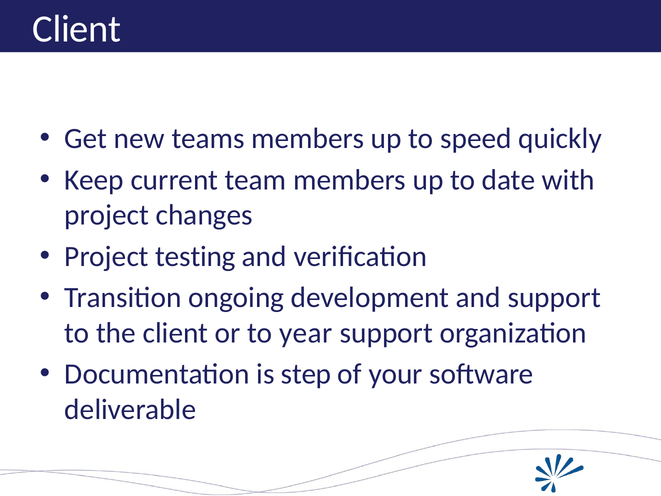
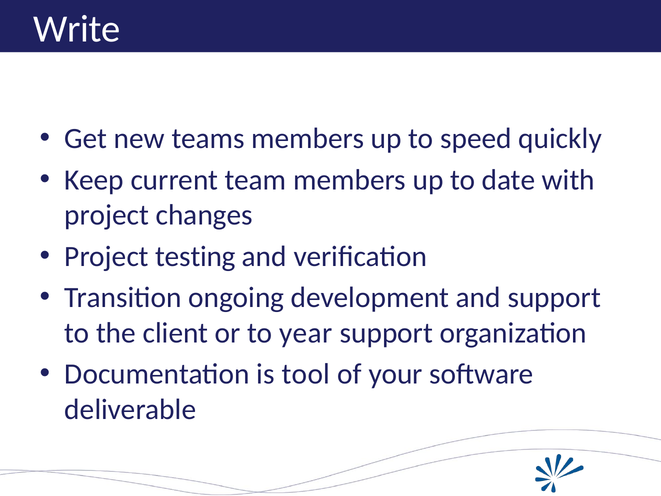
Client: Client -> Write (77, 29)
step: step -> tool (306, 374)
